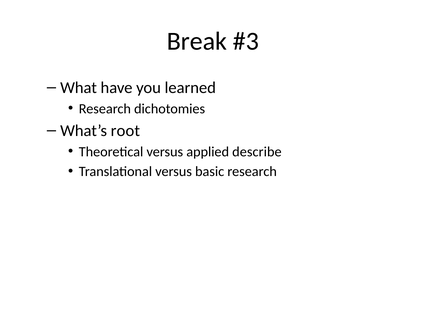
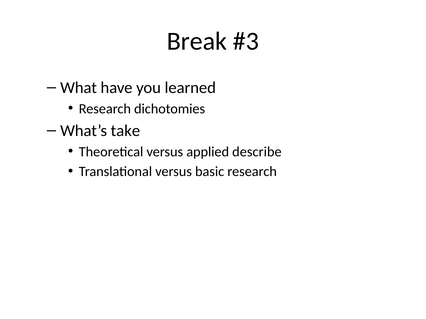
root: root -> take (125, 131)
